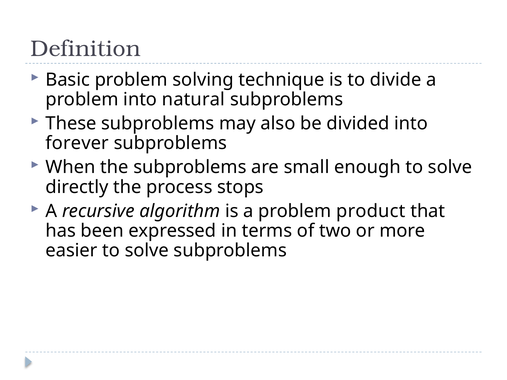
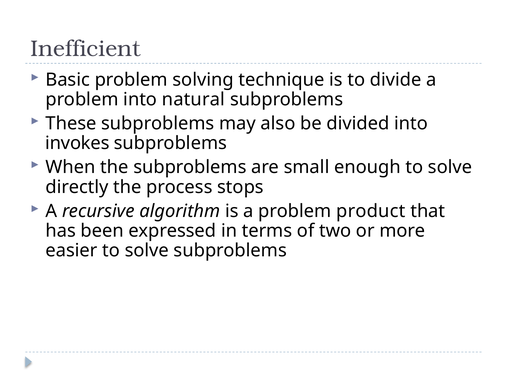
Definition: Definition -> Inefficient (86, 49)
forever: forever -> invokes (77, 143)
